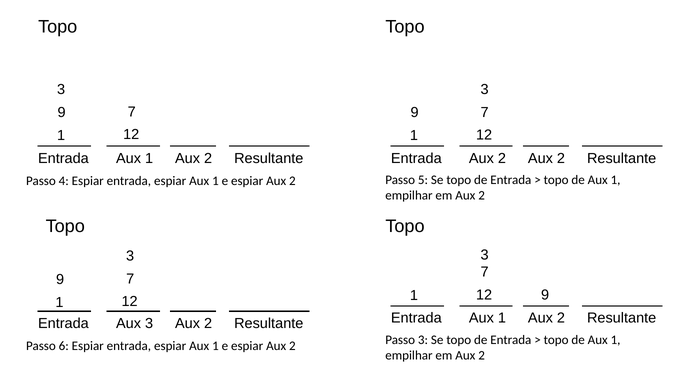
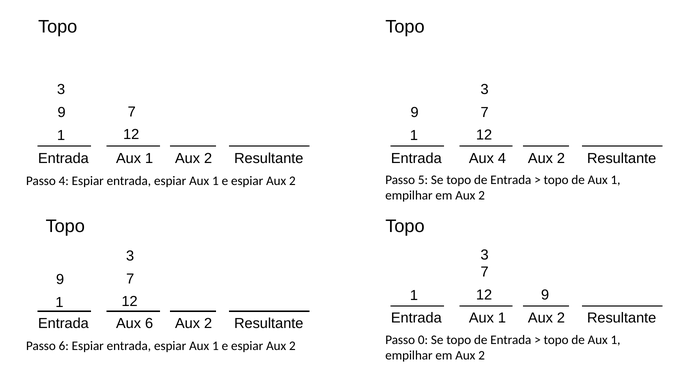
Entrada Aux 2: 2 -> 4 (502, 158)
Aux 3: 3 -> 6 (149, 324)
Passo 3: 3 -> 0 (423, 340)
